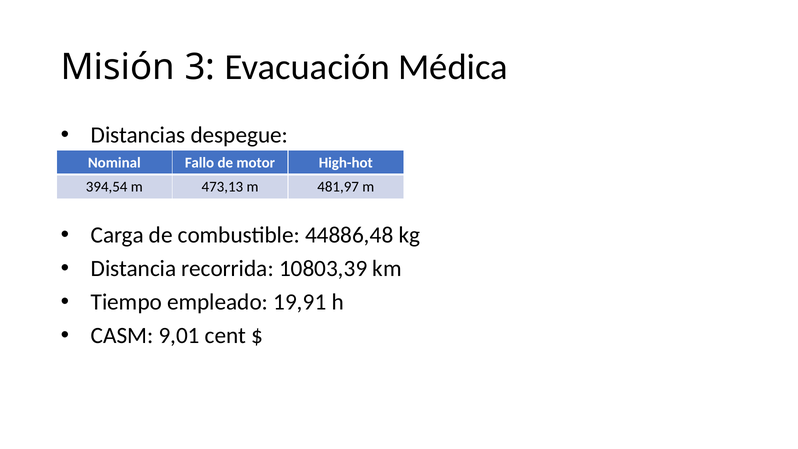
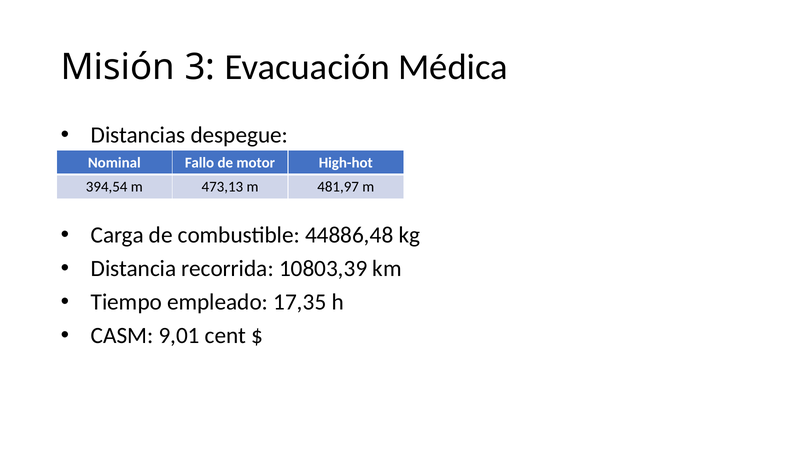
19,91: 19,91 -> 17,35 (300, 302)
